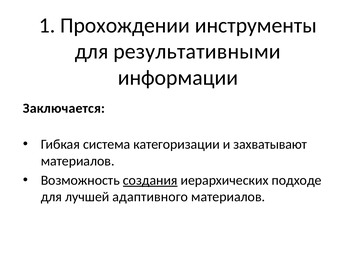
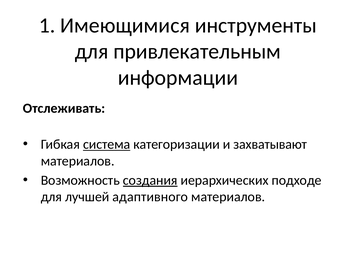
Прохождении: Прохождении -> Имеющимися (125, 25)
результативными: результативными -> привлекательным (197, 52)
Заключается: Заключается -> Отслеживать (64, 108)
система underline: none -> present (107, 144)
